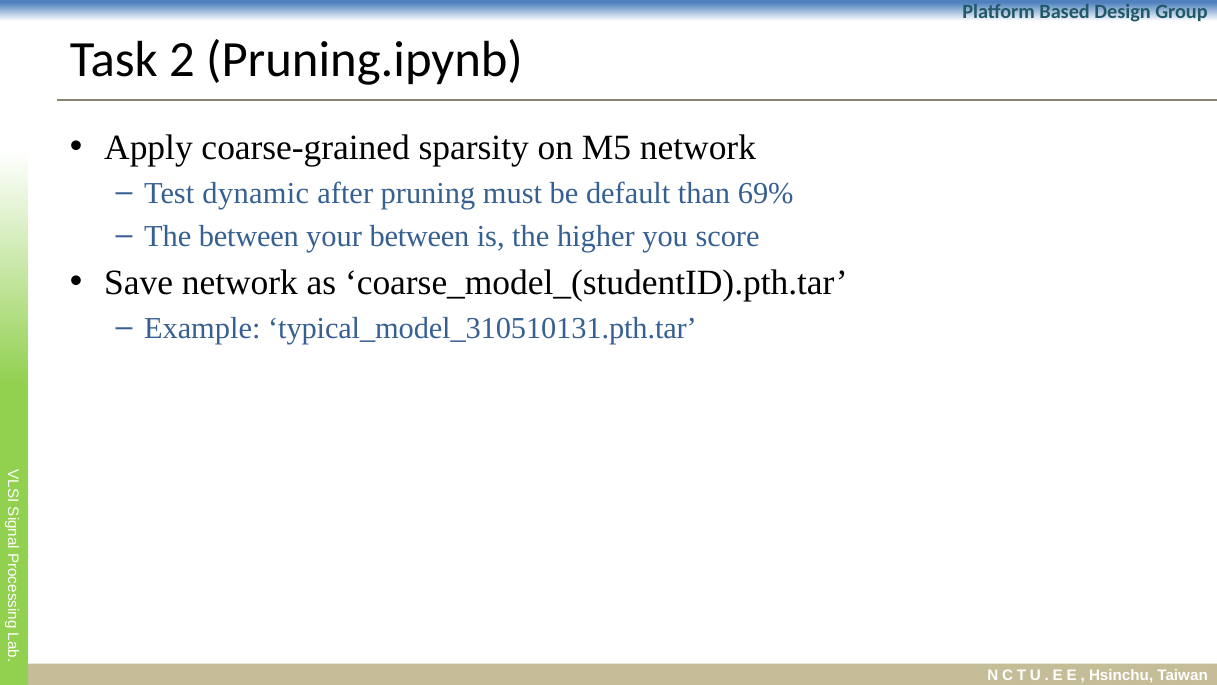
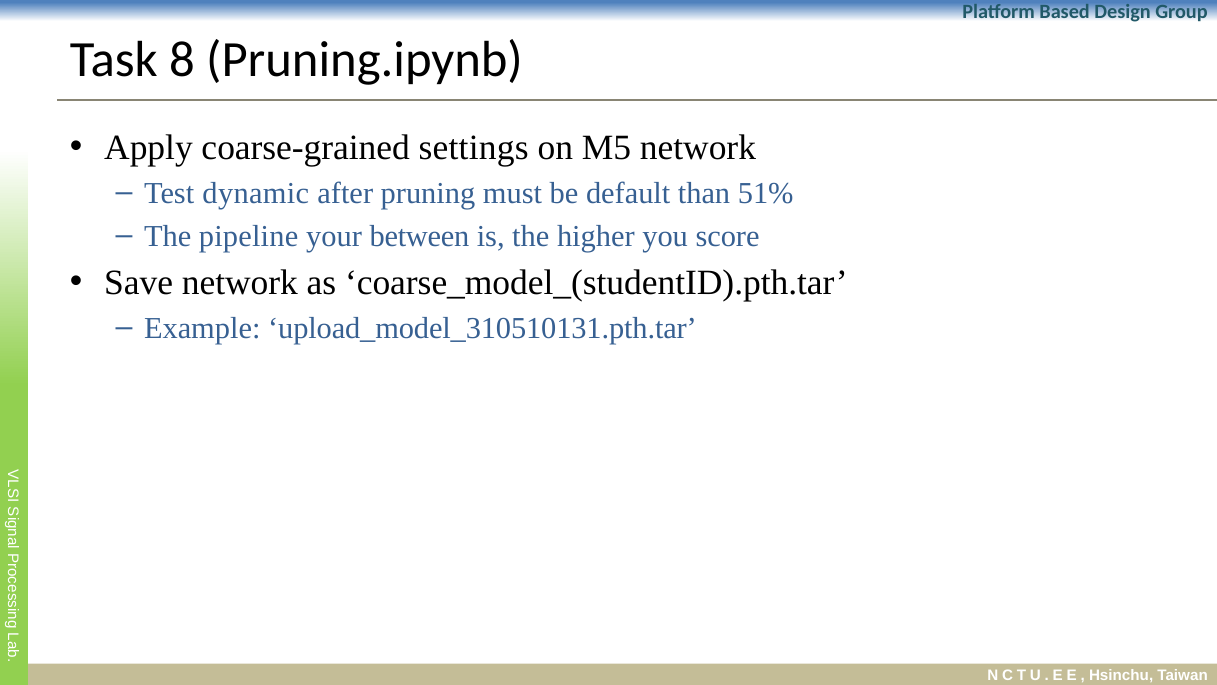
2: 2 -> 8 (182, 60)
sparsity: sparsity -> settings (474, 148)
69%: 69% -> 51% (766, 193)
The between: between -> pipeline (249, 236)
typical_model_310510131.pth.tar: typical_model_310510131.pth.tar -> upload_model_310510131.pth.tar (483, 328)
